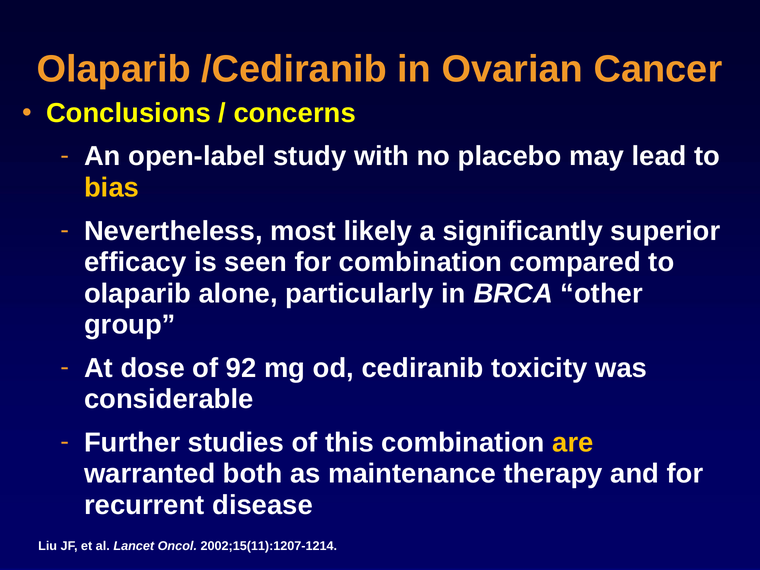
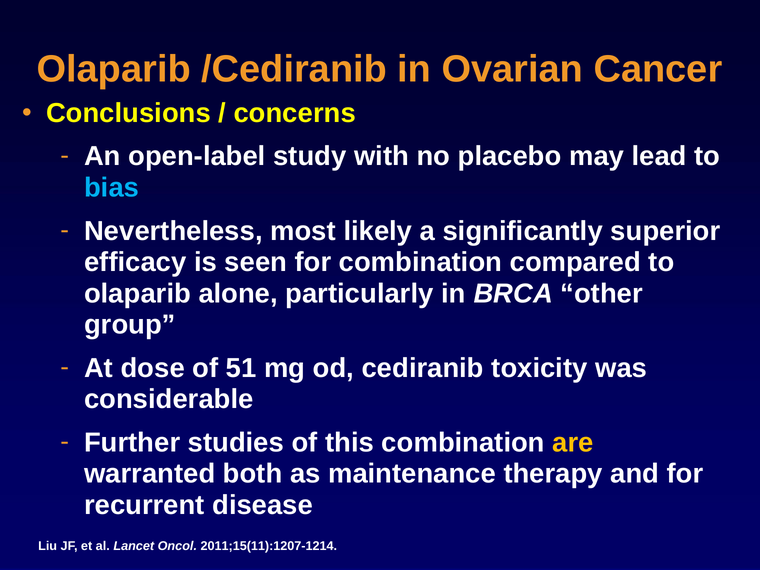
bias colour: yellow -> light blue (112, 188)
92: 92 -> 51 (241, 368)
2002;15(11):1207-1214: 2002;15(11):1207-1214 -> 2011;15(11):1207-1214 (269, 546)
